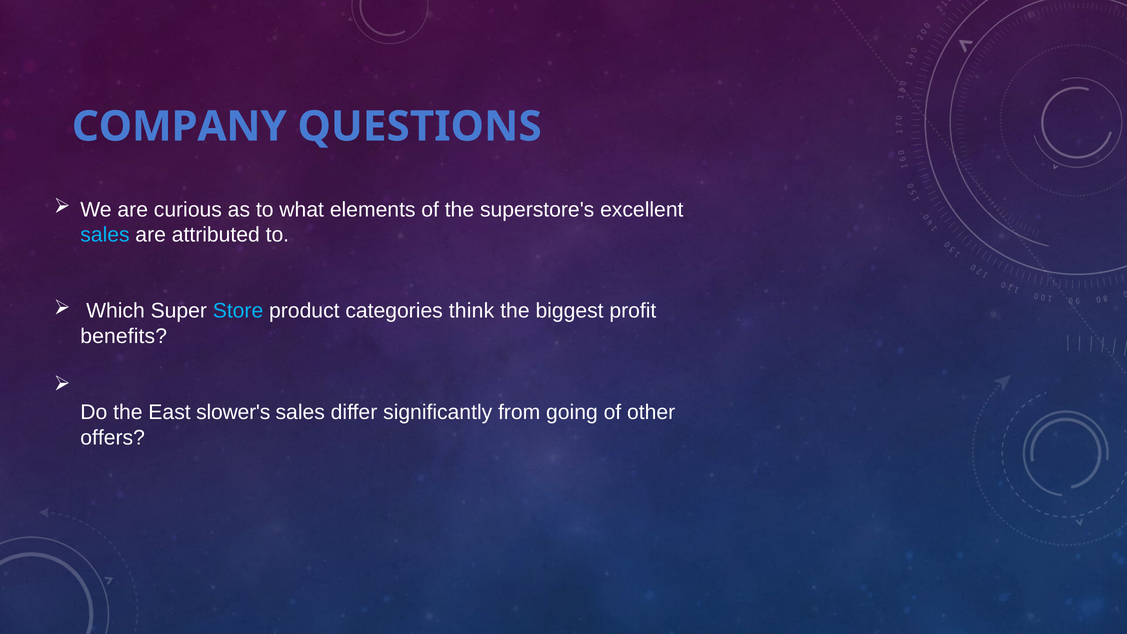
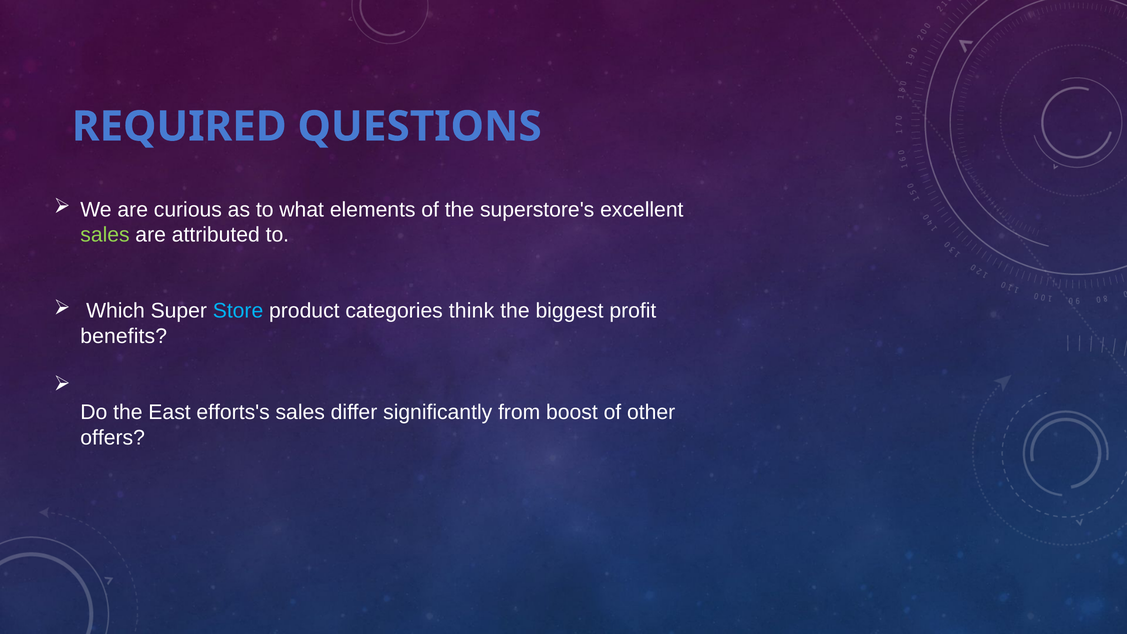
COMPANY: COMPANY -> REQUIRED (179, 127)
sales colour: light blue -> light green (105, 235)
slower's: slower's -> efforts's (233, 412)
going: going -> boost (572, 412)
